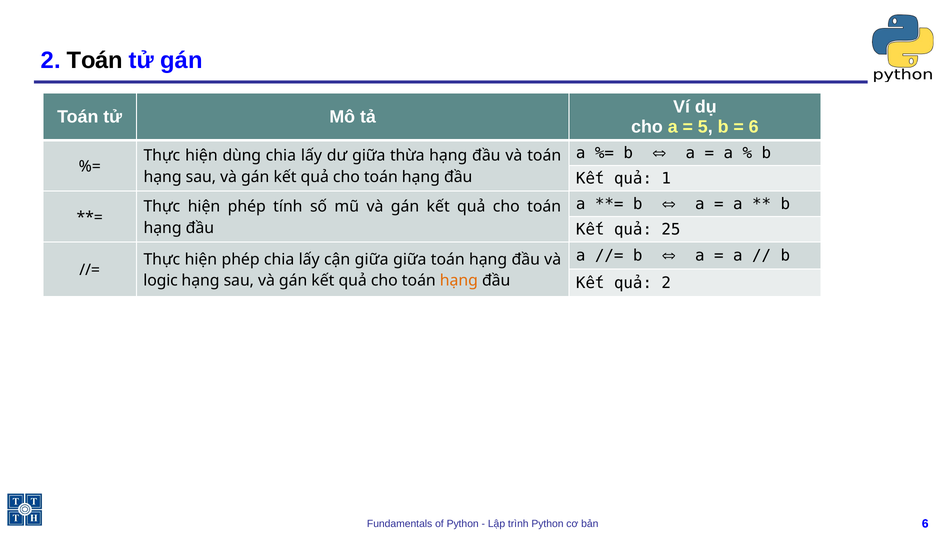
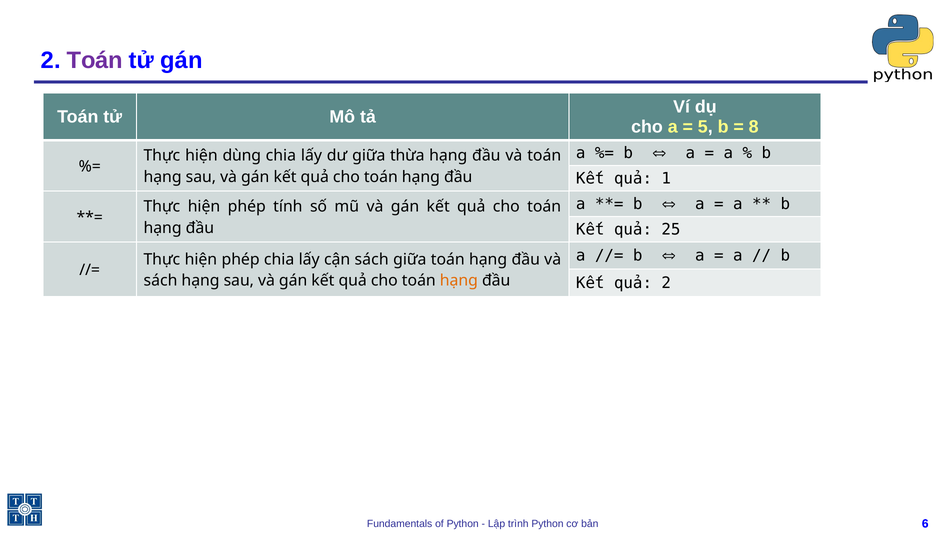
Toán colour: black -> purple (95, 60)
6: 6 -> 8 (754, 127)
cận giữa: giữa -> sách (372, 259)
logic: logic -> sách (160, 281)
